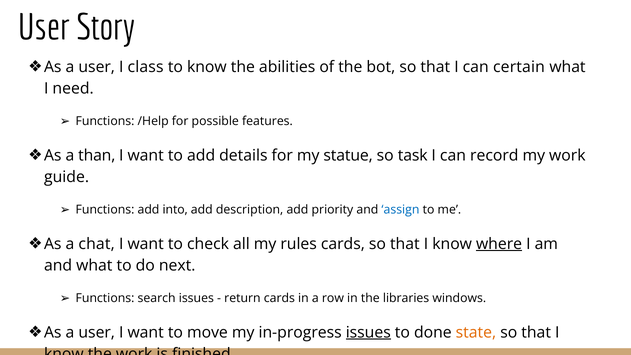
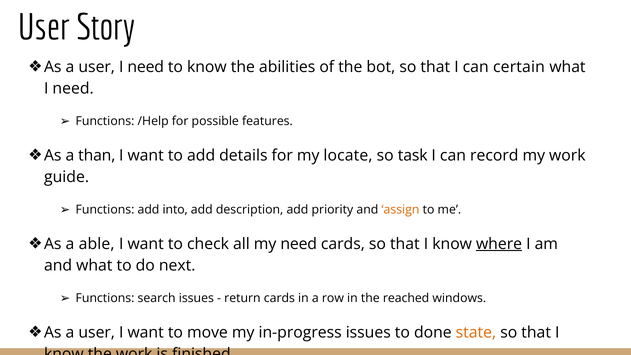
user I class: class -> need (146, 67)
my statue: statue -> locate (348, 155)
assign colour: blue -> orange (400, 210)
chat: chat -> able (97, 244)
my rules: rules -> need (299, 244)
libraries: libraries -> reached (406, 298)
issues underline: present -> none (368, 332)
